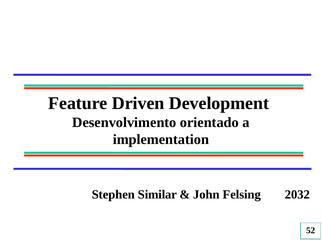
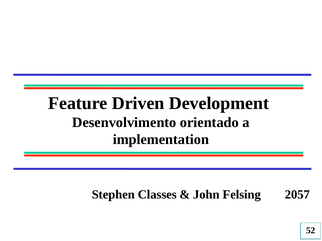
Similar: Similar -> Classes (157, 195)
2032: 2032 -> 2057 (297, 195)
